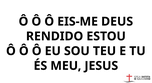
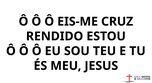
DEUS: DEUS -> CRUZ (117, 21)
